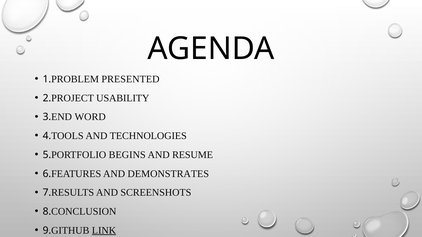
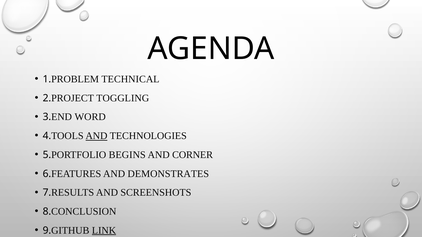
PRESENTED: PRESENTED -> TECHNICAL (130, 79)
USABILITY: USABILITY -> TOGGLING (123, 98)
AND underline: none -> present (96, 136)
RESUME: RESUME -> CORNER (193, 155)
